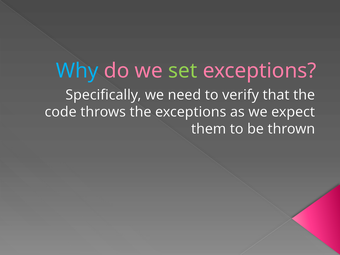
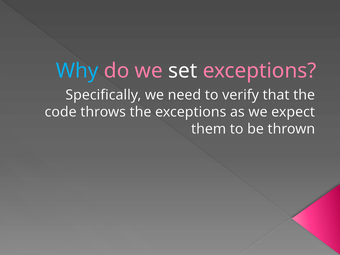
set colour: light green -> white (183, 71)
